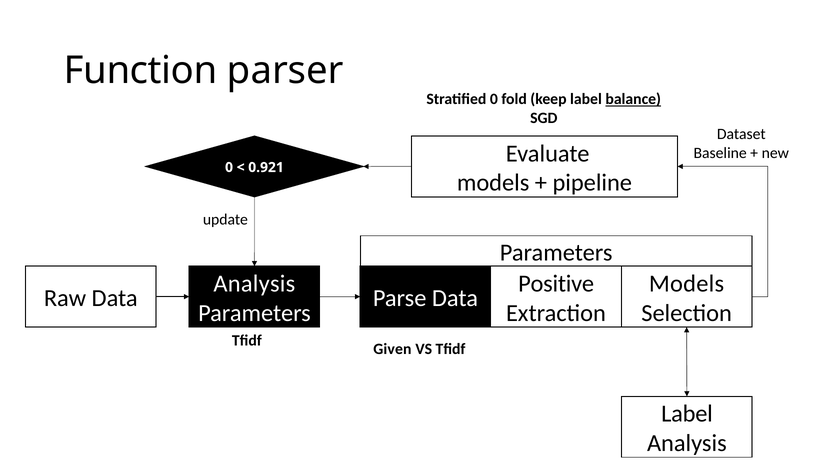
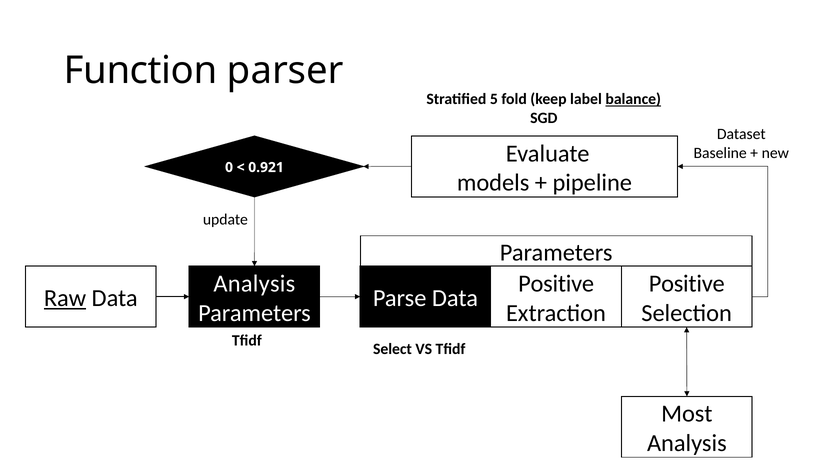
Stratified 0: 0 -> 5 (494, 99)
Models: Models -> Positive (687, 283)
Raw underline: none -> present (65, 298)
Given: Given -> Select (392, 349)
Label: Label -> Most (687, 413)
